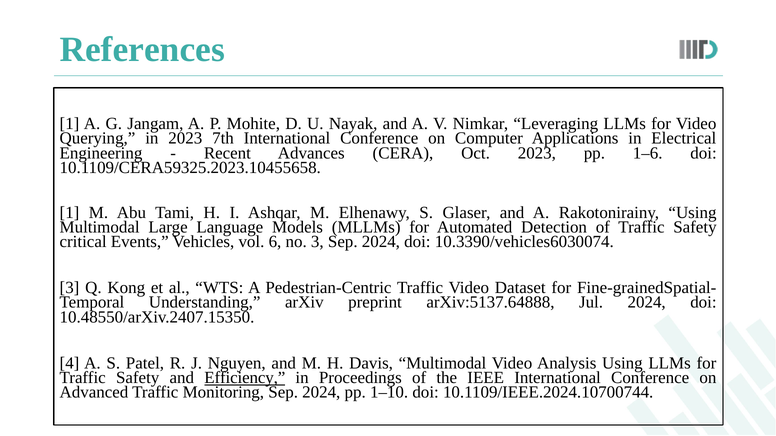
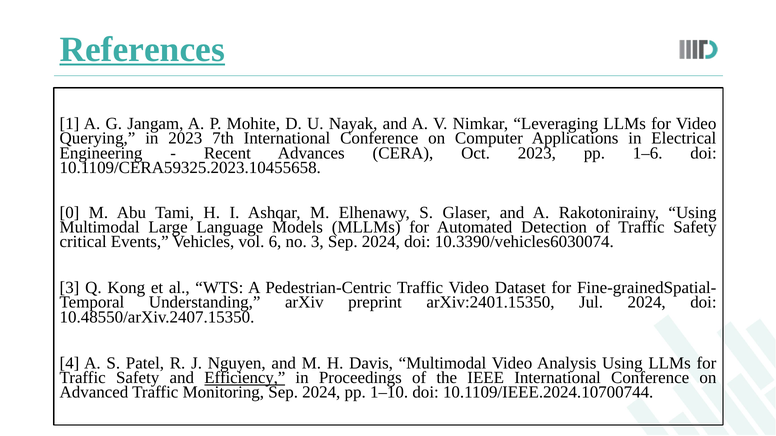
References underline: none -> present (142, 49)
1: 1 -> 0 (69, 213)
arXiv:5137.64888: arXiv:5137.64888 -> arXiv:2401.15350 (490, 303)
